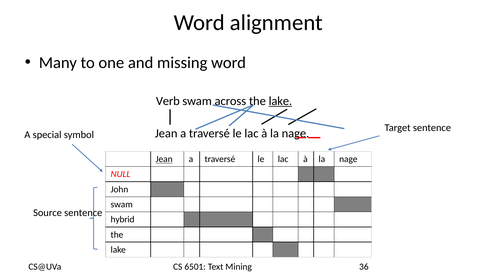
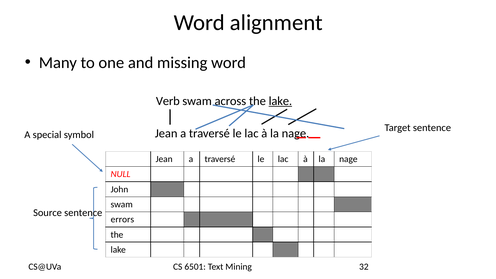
Jean underline: present -> none (164, 160)
hybrid: hybrid -> errors (122, 220)
36: 36 -> 32 (364, 267)
